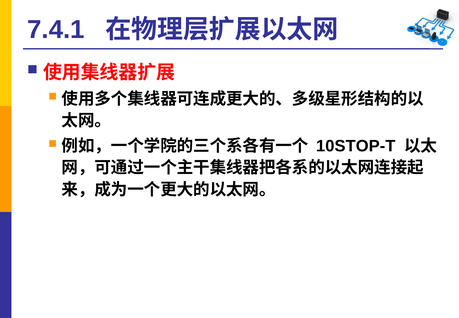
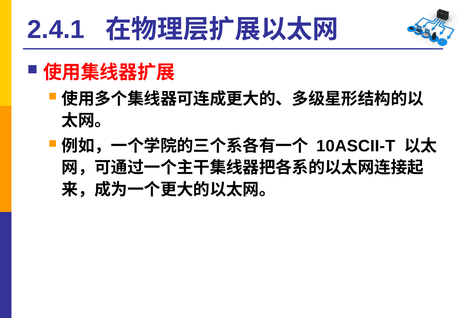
7.4.1: 7.4.1 -> 2.4.1 (56, 30)
10STOP-T: 10STOP-T -> 10ASCII-T (356, 146)
